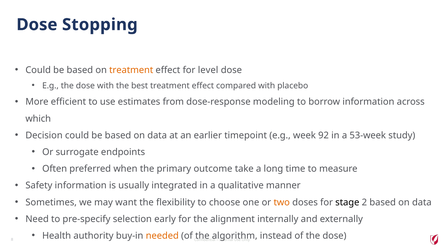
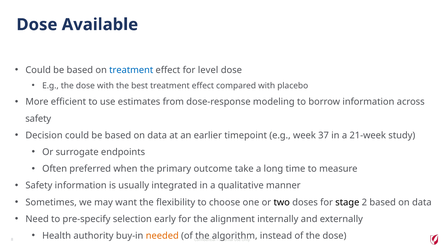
Stopping: Stopping -> Available (100, 25)
treatment colour: orange -> blue (131, 70)
which: which -> safety (38, 119)
92: 92 -> 37 (324, 135)
53-week: 53-week -> 21-week (368, 135)
two colour: orange -> black (282, 202)
